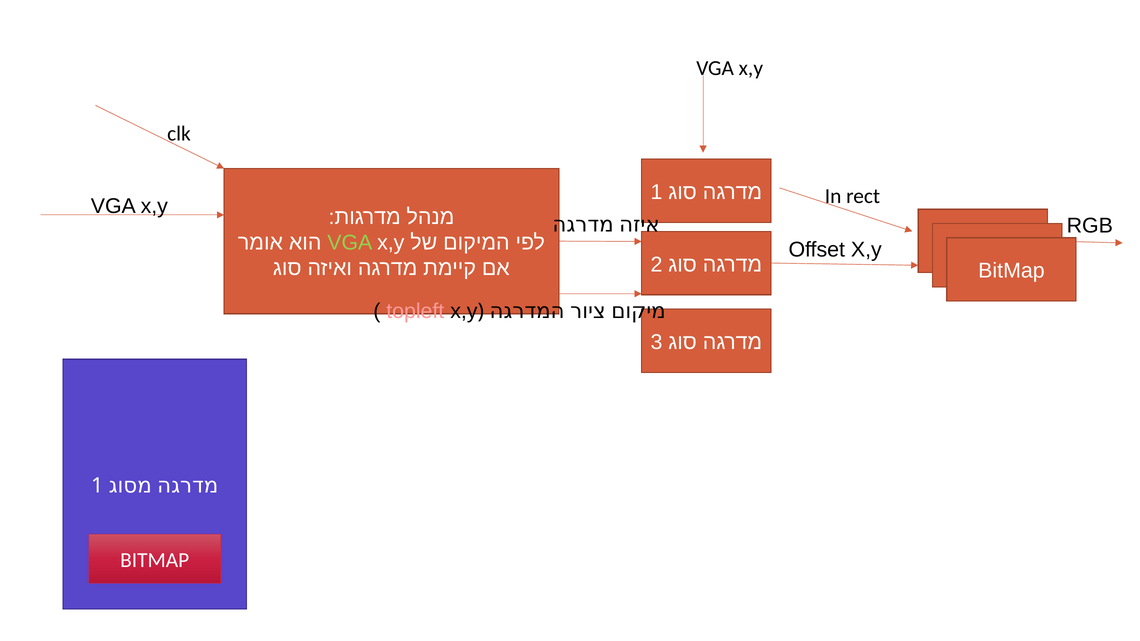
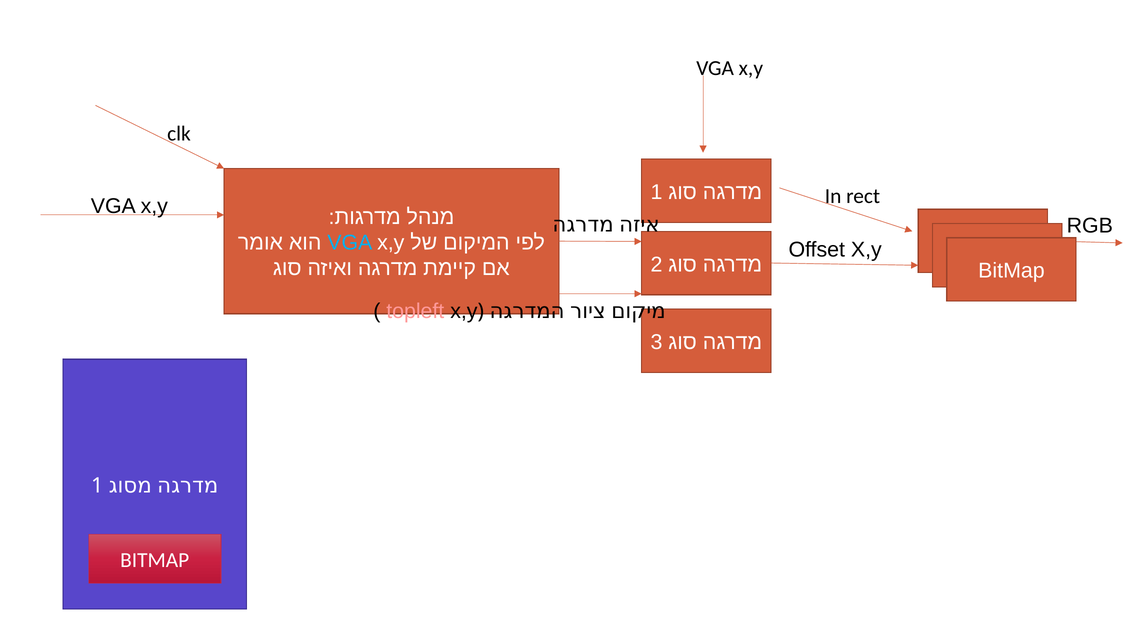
VGA colour: light green -> light blue (350, 243)
